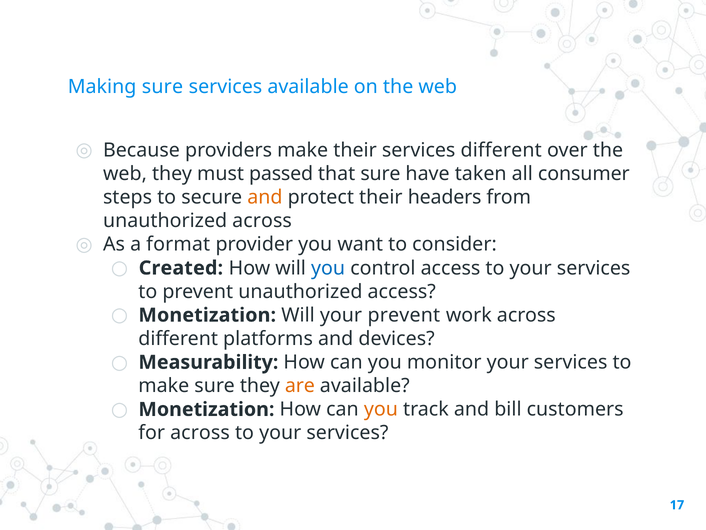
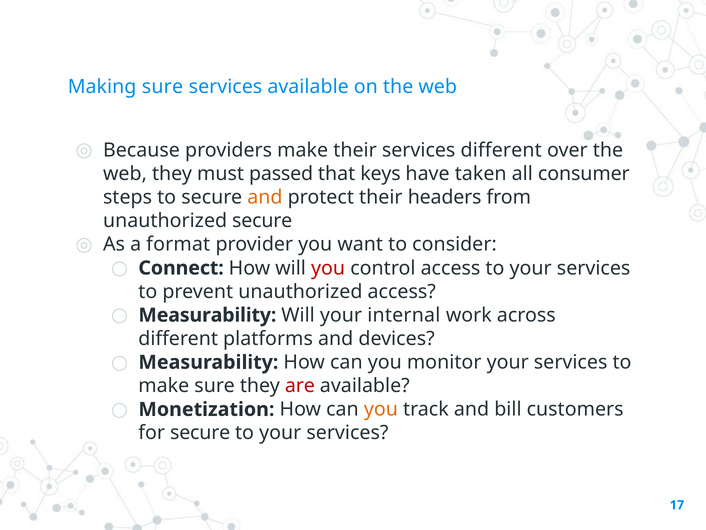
that sure: sure -> keys (380, 174)
unauthorized across: across -> secure (262, 221)
Created: Created -> Connect (181, 268)
you colour: blue -> red (328, 268)
Monetization: Monetization -> Measurability (207, 315)
your prevent: prevent -> internal (404, 315)
are colour: orange -> red (300, 386)
for across: across -> secure (200, 433)
